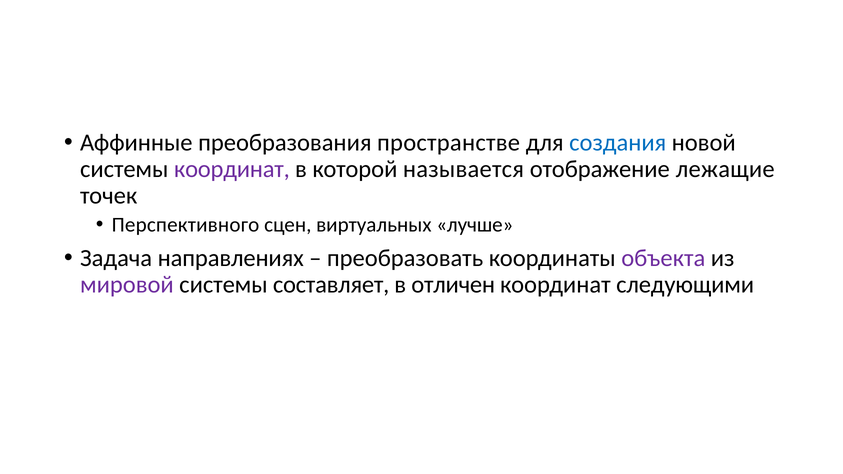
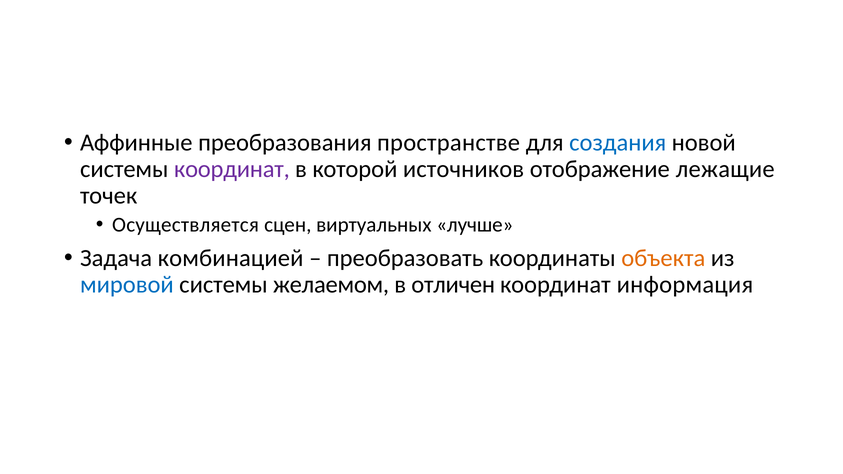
называется: называется -> источников (464, 169)
Перспективного: Перспективного -> Осуществляется (185, 225)
направлениях: направлениях -> комбинацией (231, 258)
объекта colour: purple -> orange (663, 258)
мировой colour: purple -> blue (127, 285)
составляет: составляет -> желаемом (331, 285)
следующими: следующими -> информация (685, 285)
